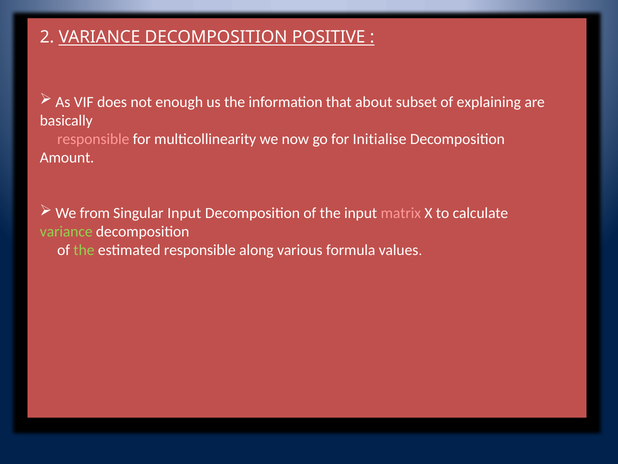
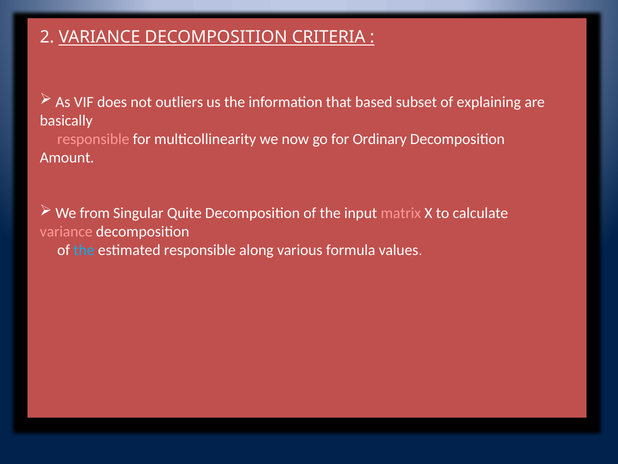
POSITIVE: POSITIVE -> CRITERIA (329, 37)
enough: enough -> outliers (179, 102)
about: about -> based (374, 102)
Initialise: Initialise -> Ordinary (380, 139)
Singular Input: Input -> Quite (184, 213)
variance colour: light green -> pink (66, 232)
the colour: light green -> light blue (84, 250)
